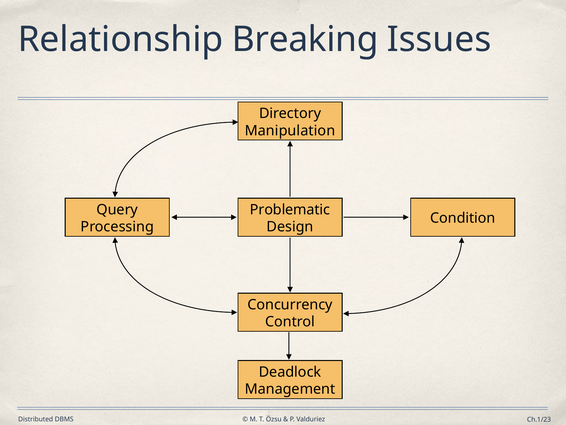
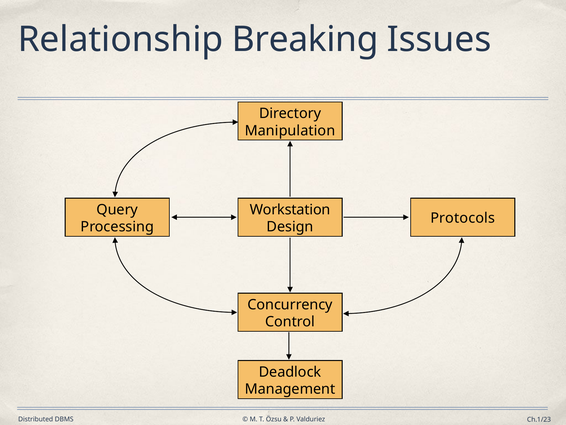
Problematic: Problematic -> Workstation (290, 209)
Condition: Condition -> Protocols (463, 218)
